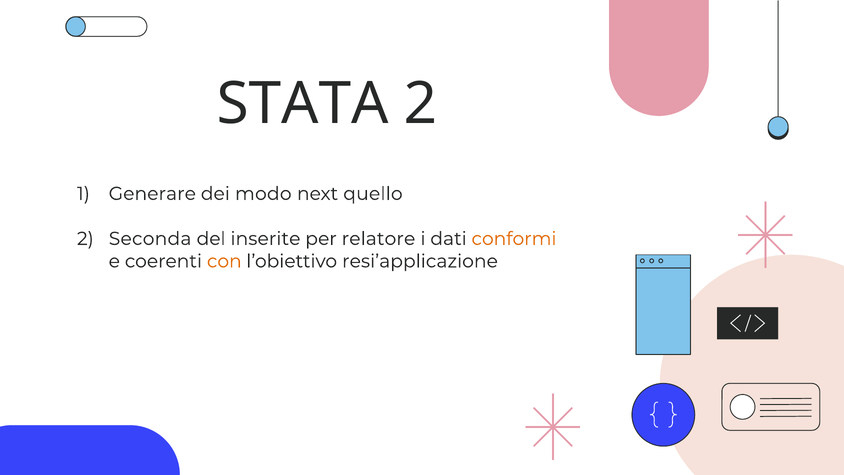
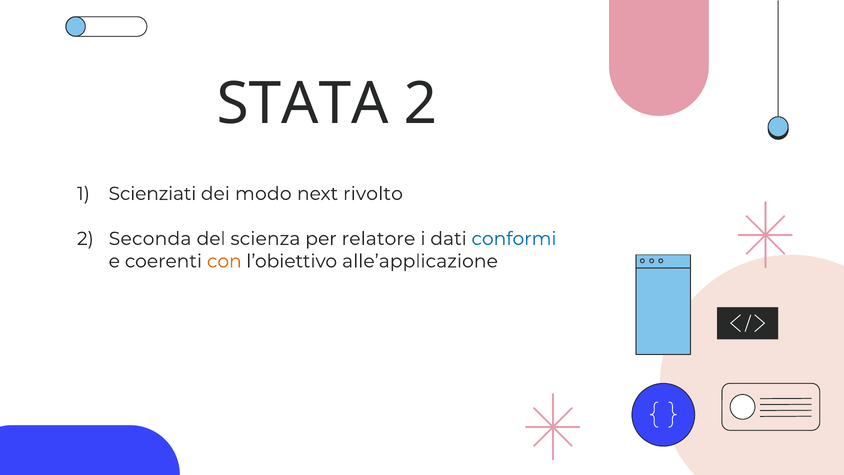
Generare: Generare -> Scienziati (152, 194)
quello: quello -> rivolto (373, 194)
inserite: inserite -> scienza (265, 239)
conformi colour: orange -> blue (514, 239)
resi’applicazione: resi’applicazione -> alle’applicazione (420, 261)
